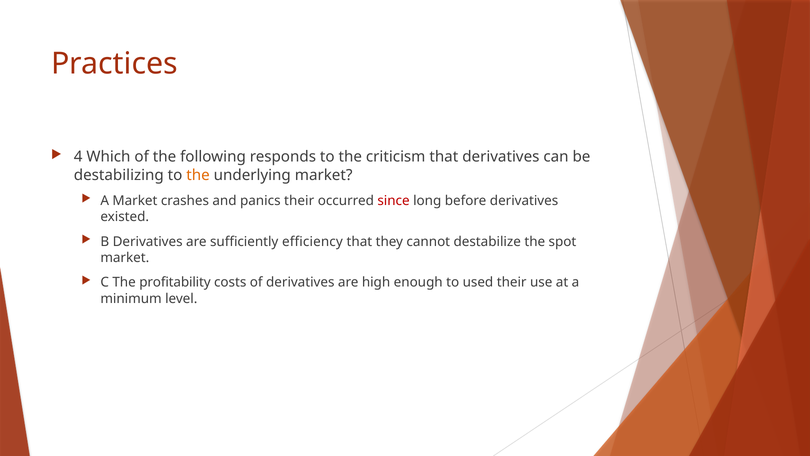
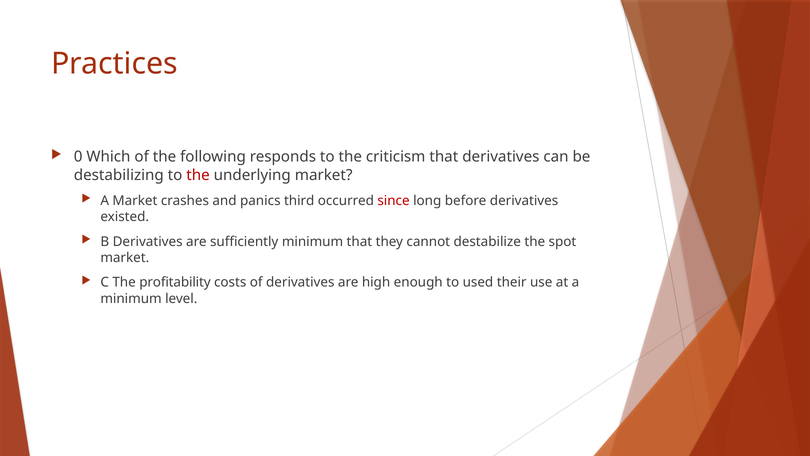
4: 4 -> 0 (78, 157)
the colour: orange -> red (198, 175)
panics their: their -> third (299, 201)
sufficiently efficiency: efficiency -> minimum (313, 241)
